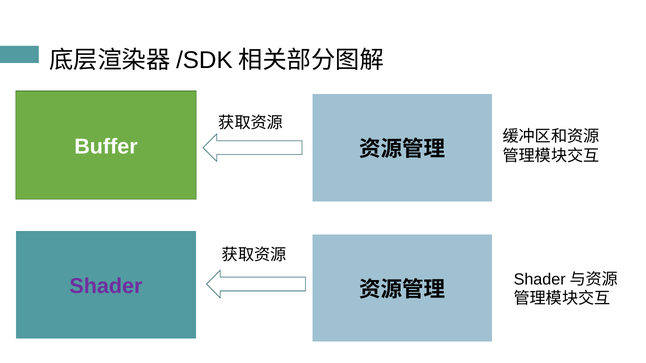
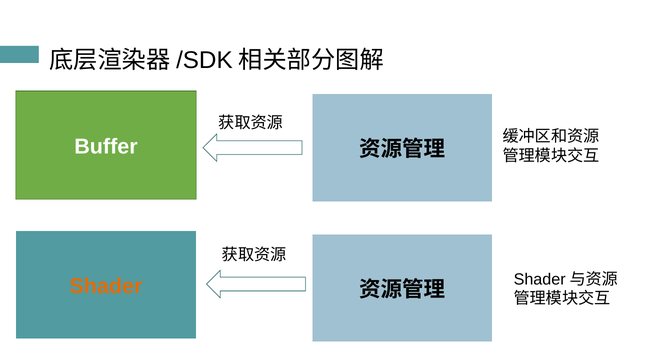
Shader colour: purple -> orange (106, 287)
